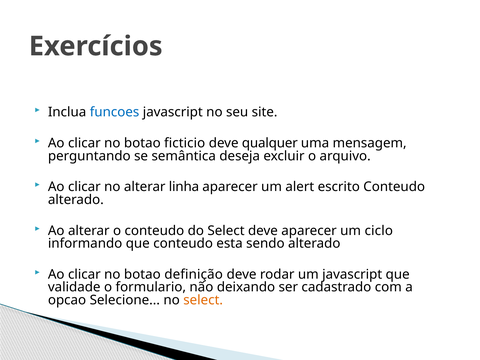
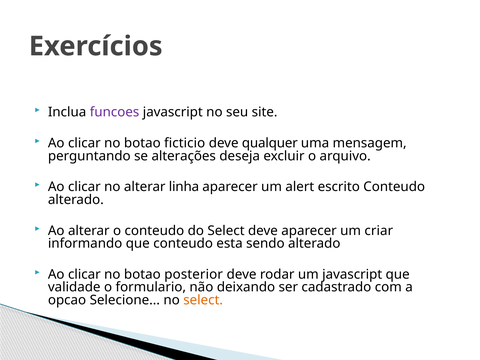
funcoes colour: blue -> purple (115, 112)
semântica: semântica -> alterações (184, 156)
ciclo: ciclo -> criar (379, 231)
definição: definição -> posterior (194, 274)
